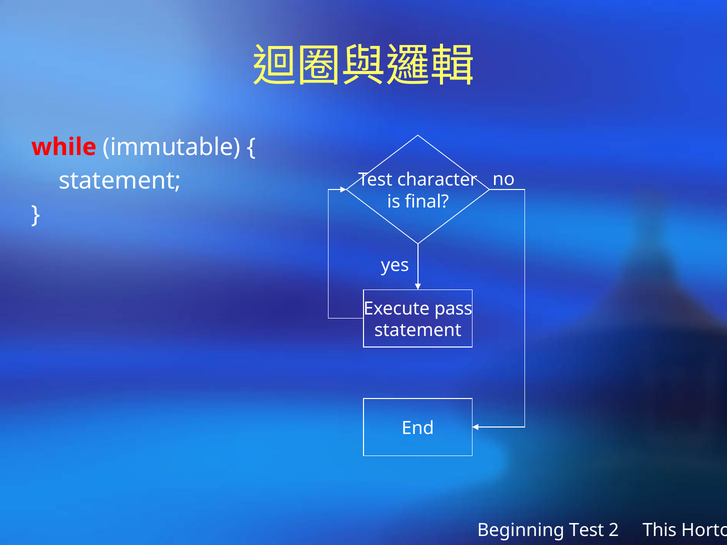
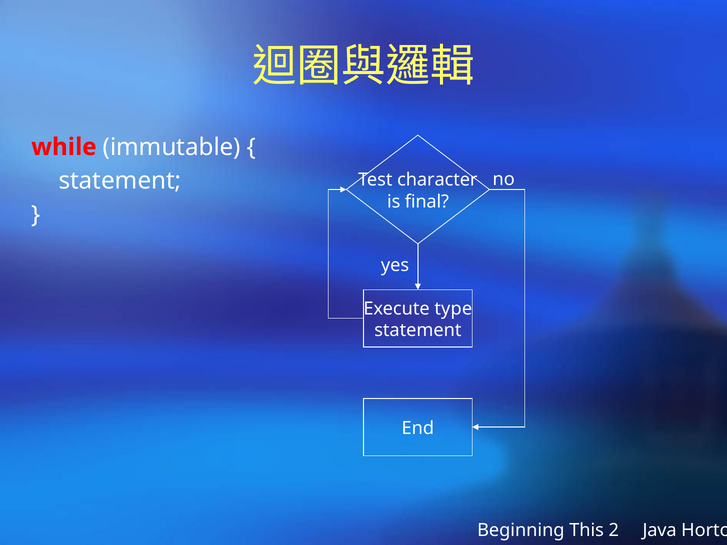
pass: pass -> type (453, 309)
Beginning Test: Test -> This (587, 530)
This: This -> Java (660, 530)
